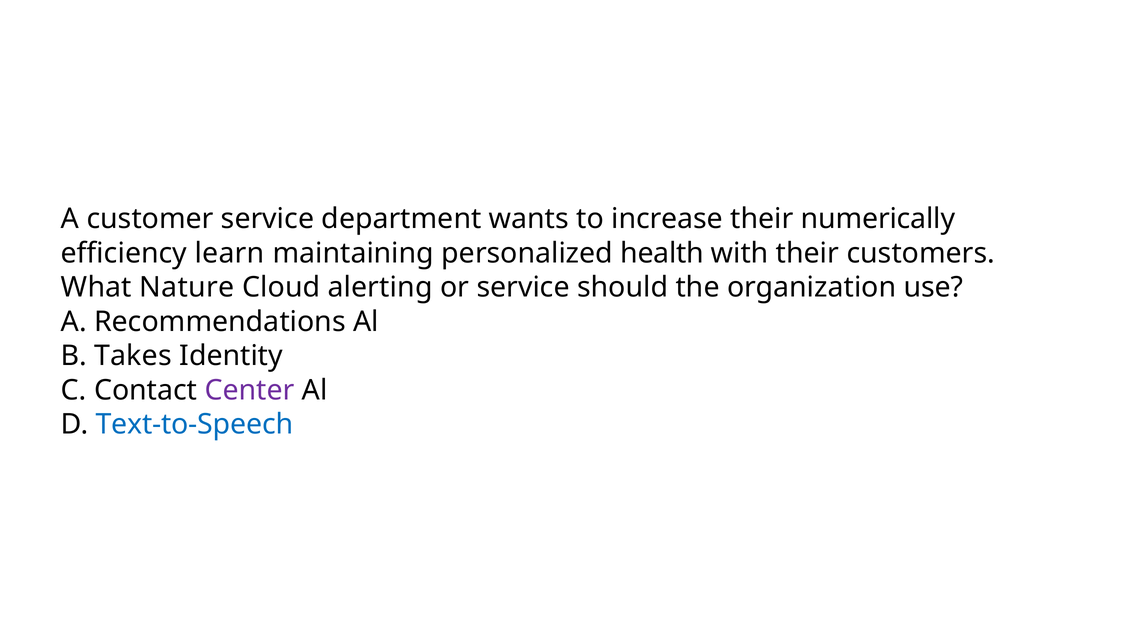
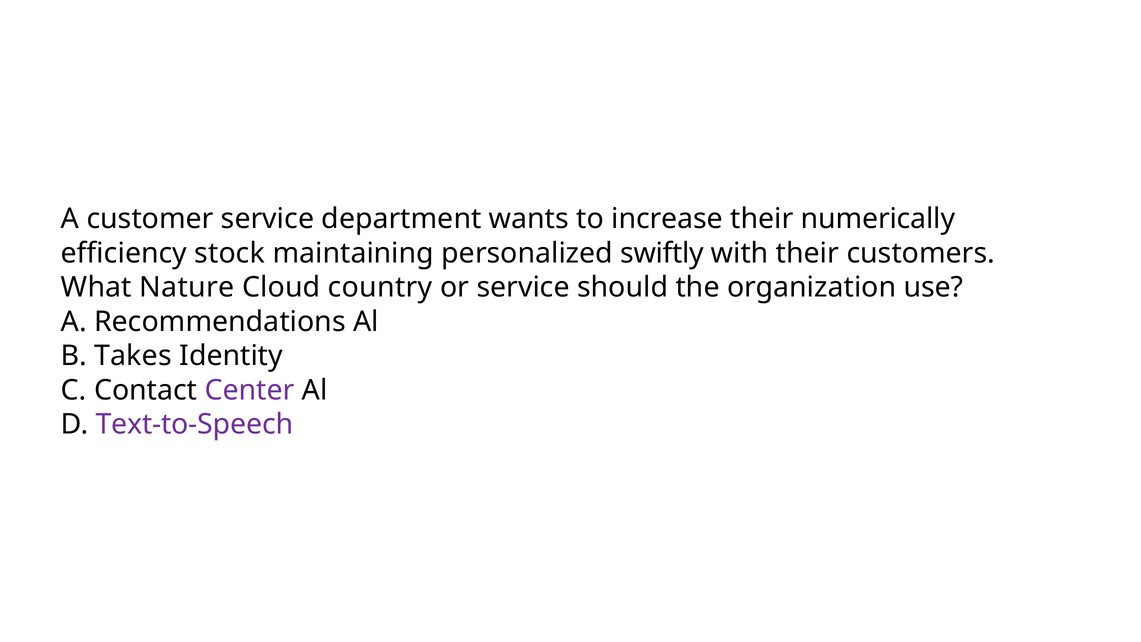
learn: learn -> stock (230, 253)
health: health -> swiftly (662, 253)
alerting: alerting -> country (380, 287)
Text-to-Speech colour: blue -> purple (194, 424)
